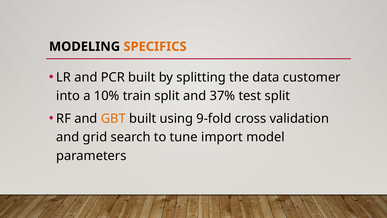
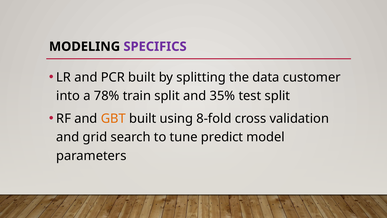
SPECIFICS colour: orange -> purple (155, 47)
10%: 10% -> 78% (107, 96)
37%: 37% -> 35% (222, 96)
9-fold: 9-fold -> 8-fold (214, 118)
import: import -> predict (222, 137)
